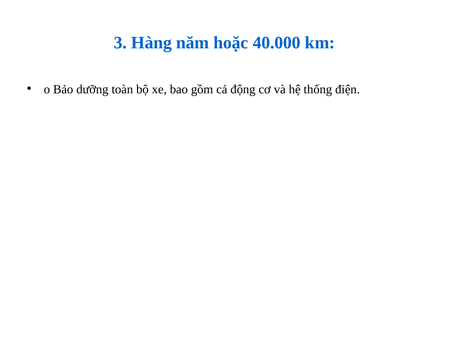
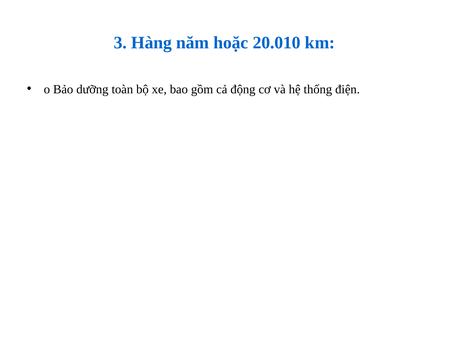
40.000: 40.000 -> 20.010 (277, 43)
